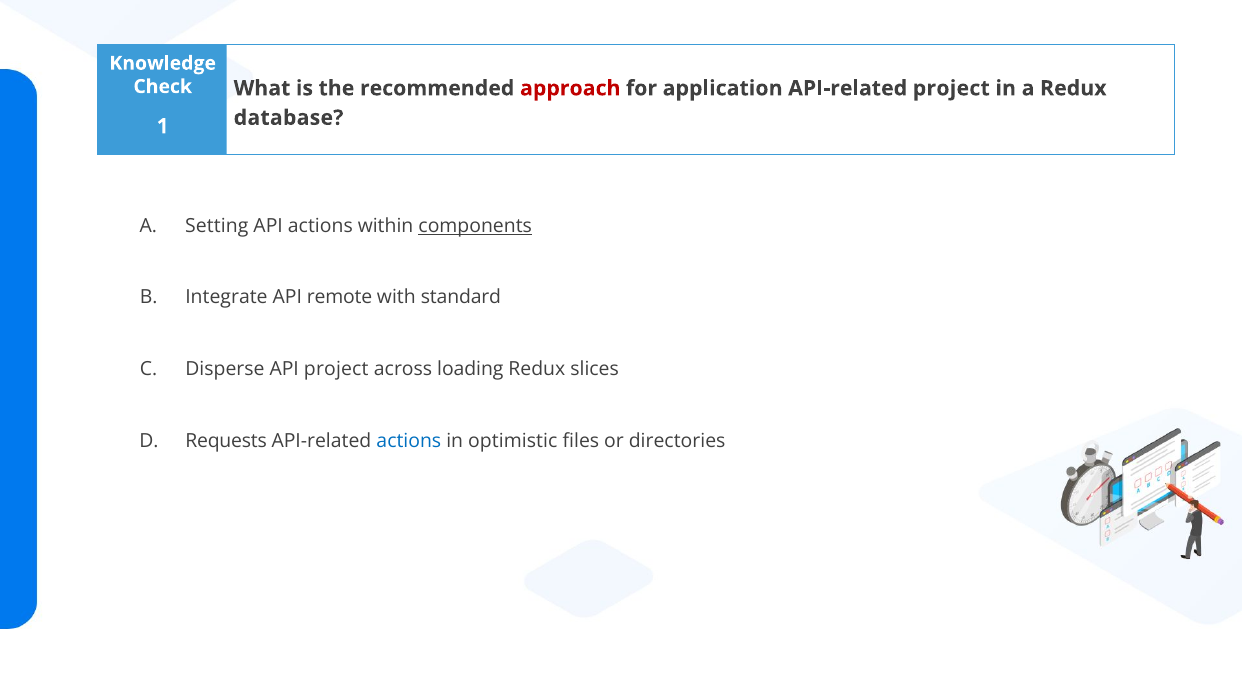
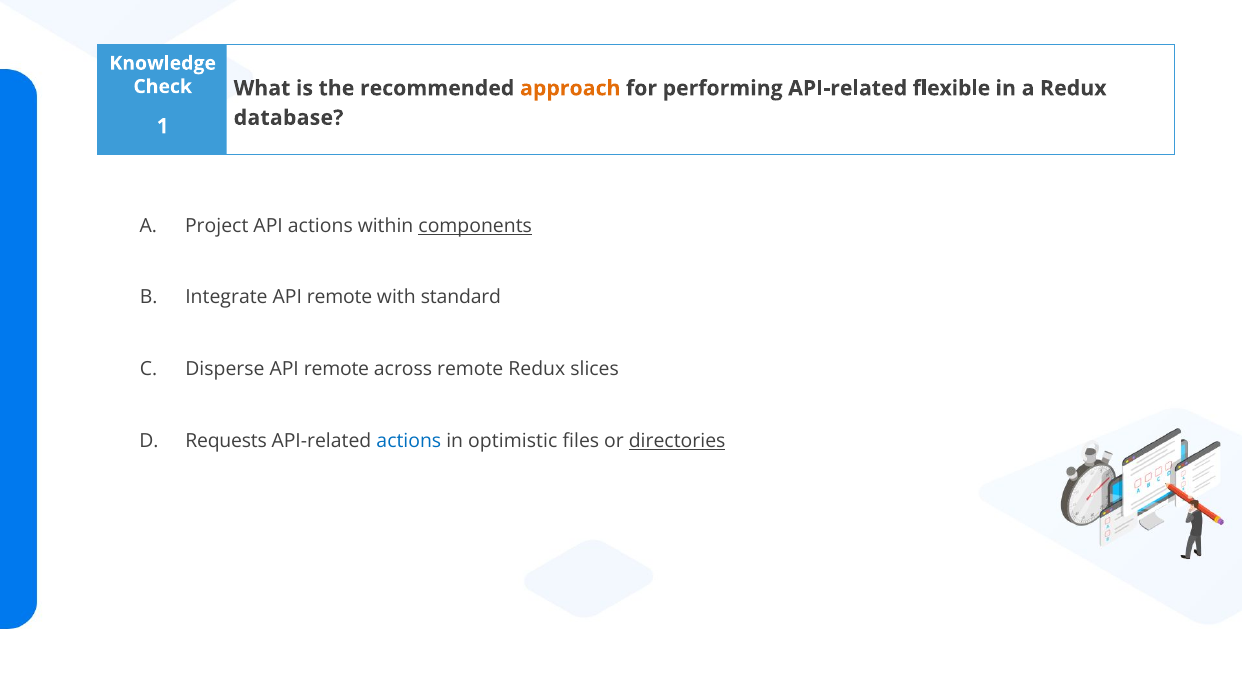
approach colour: red -> orange (570, 88)
application: application -> performing (723, 88)
API-related project: project -> flexible (951, 88)
Setting: Setting -> Project (217, 226)
Disperse API project: project -> remote (336, 369)
across loading: loading -> remote (470, 369)
directories underline: none -> present (677, 441)
